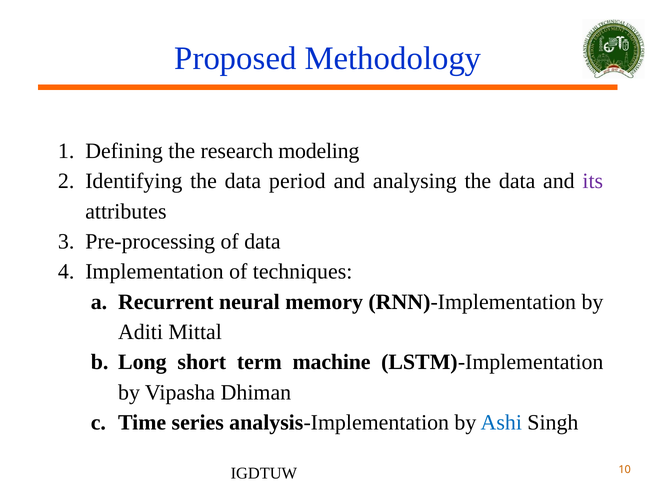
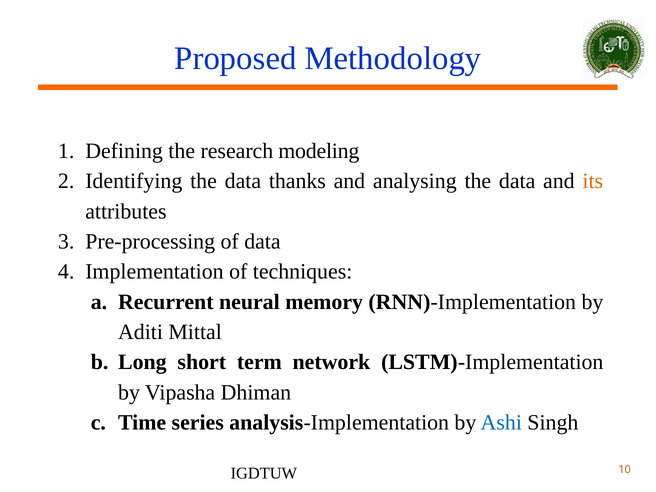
period: period -> thanks (297, 181)
its colour: purple -> orange (593, 181)
machine: machine -> network (331, 362)
